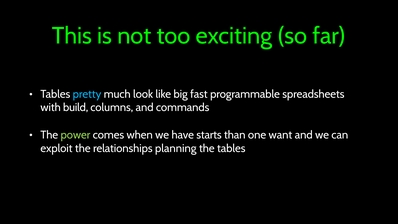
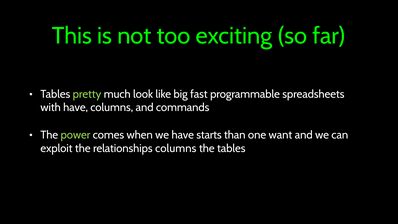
pretty colour: light blue -> light green (87, 94)
with build: build -> have (76, 107)
relationships planning: planning -> columns (176, 148)
